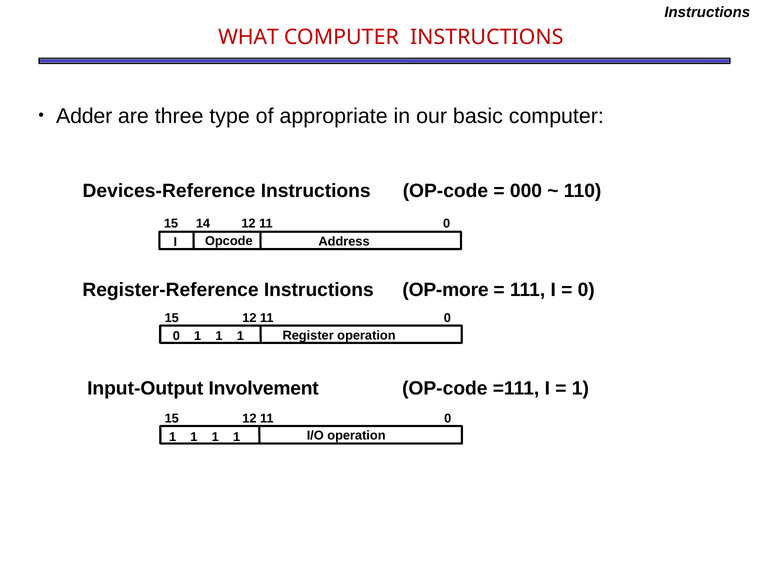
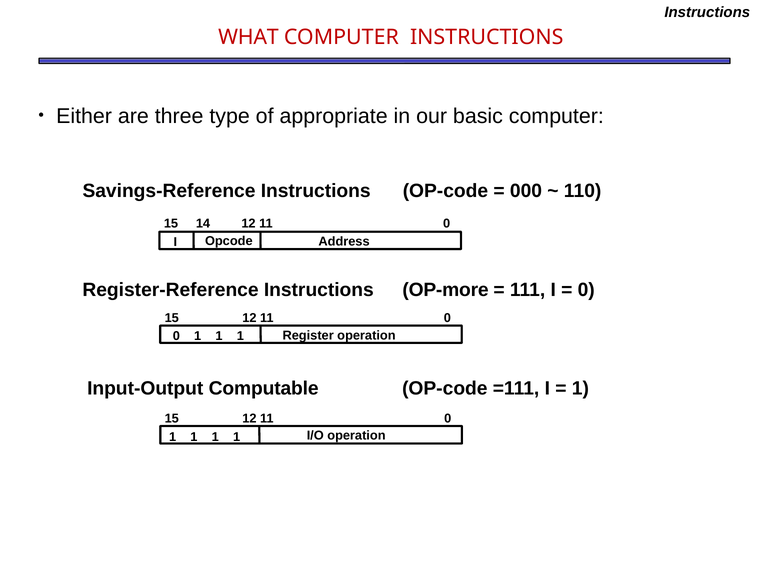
Adder: Adder -> Either (84, 116)
Devices-Reference: Devices-Reference -> Savings-Reference (169, 191)
Involvement: Involvement -> Computable (264, 388)
